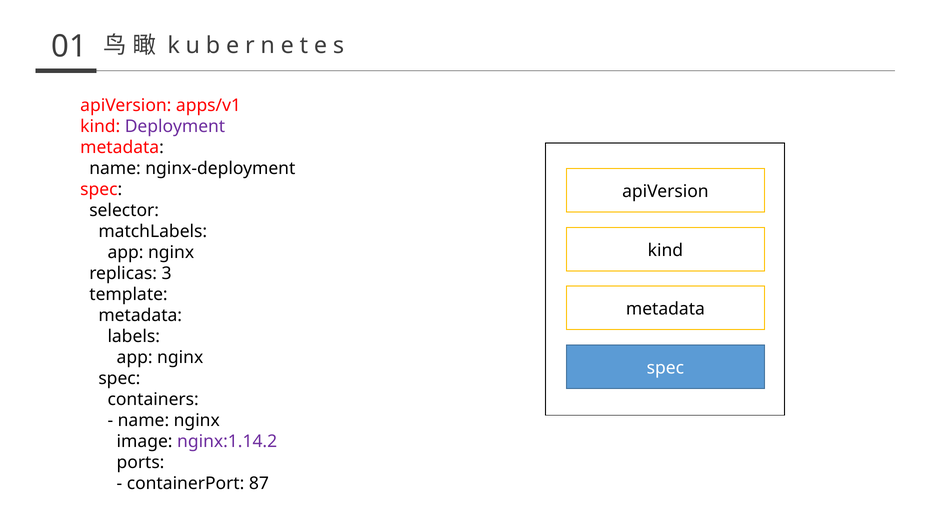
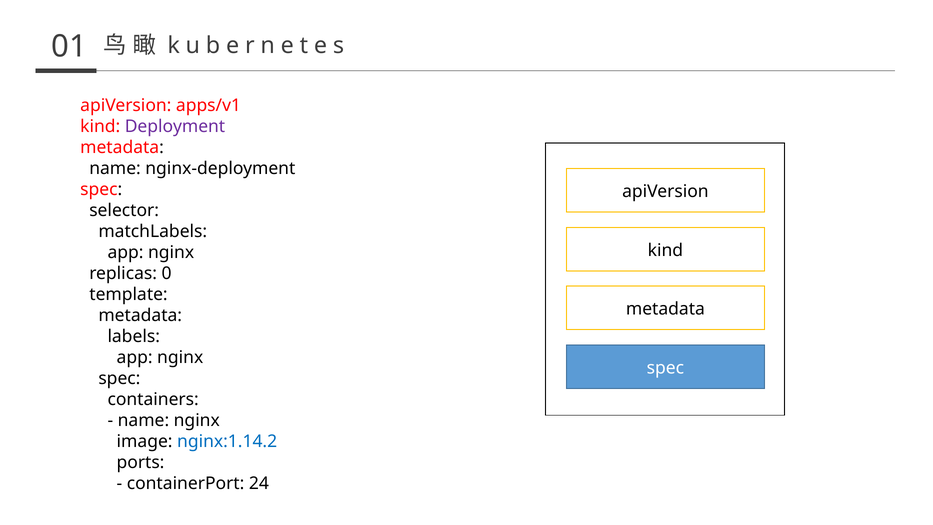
3: 3 -> 0 (167, 273)
nginx:1.14.2 colour: purple -> blue (227, 441)
87: 87 -> 24 (259, 483)
